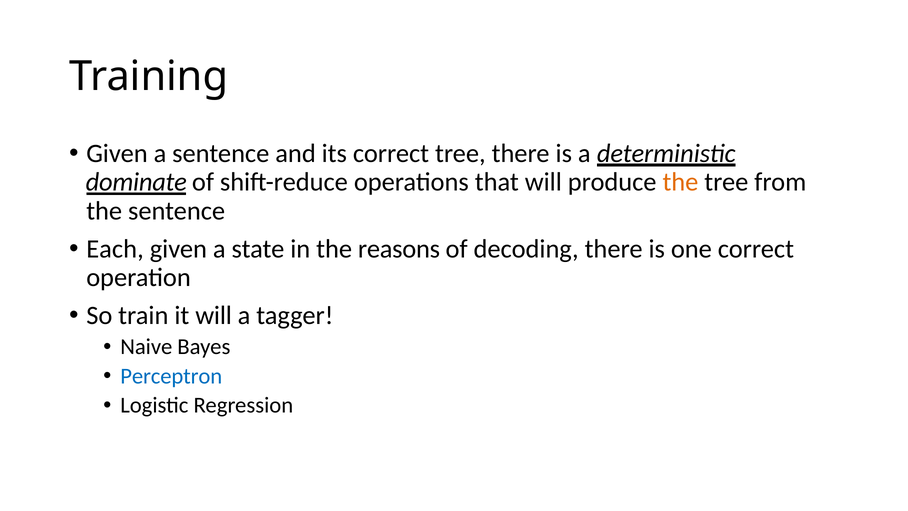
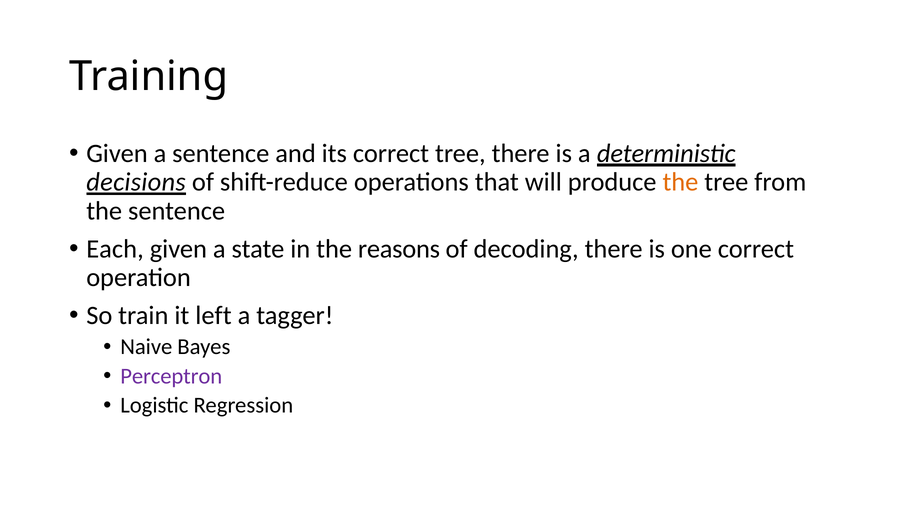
dominate: dominate -> decisions (136, 182)
it will: will -> left (213, 315)
Perceptron colour: blue -> purple (171, 376)
